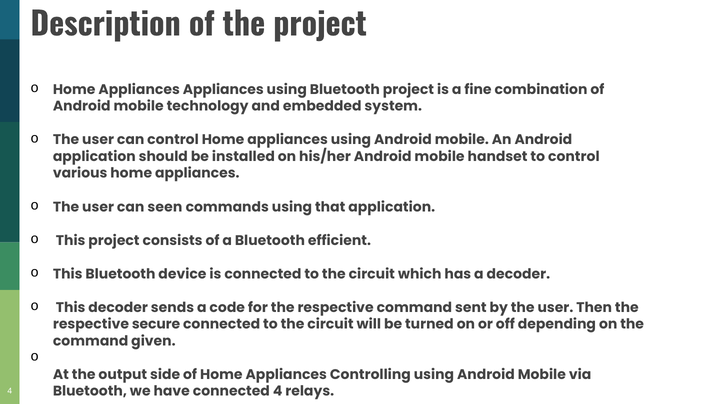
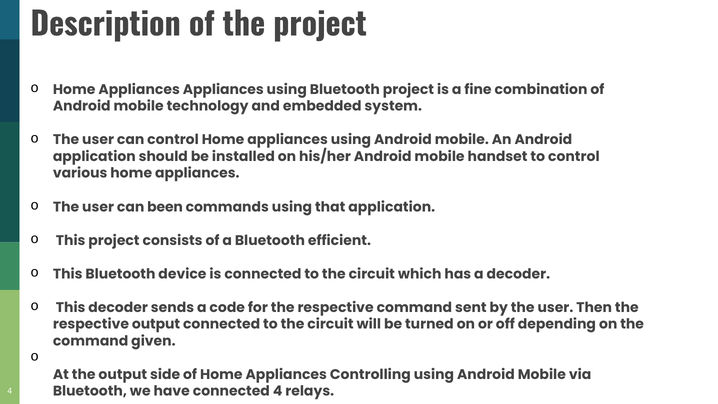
seen: seen -> been (165, 207)
respective secure: secure -> output (156, 324)
